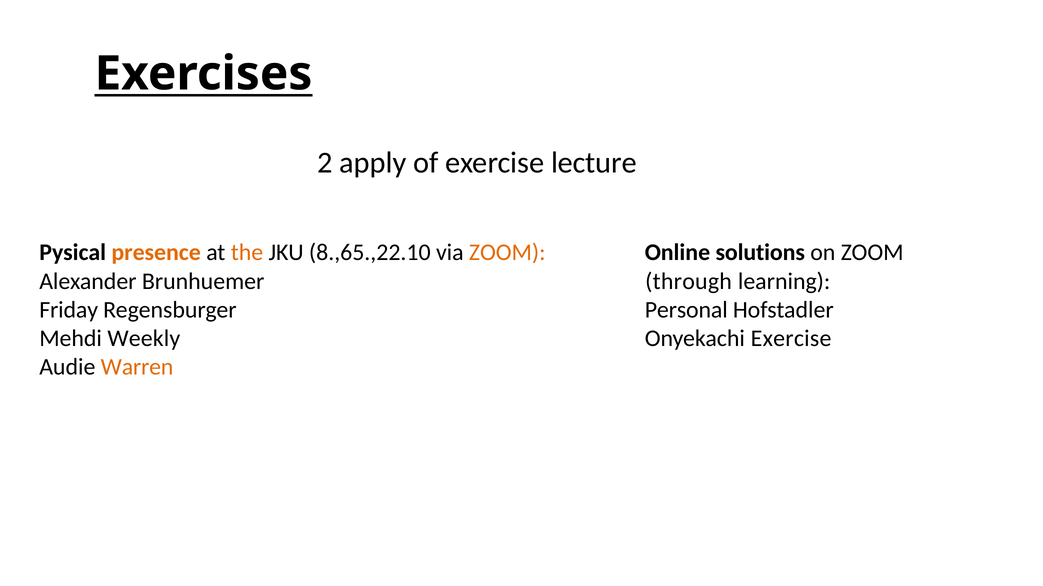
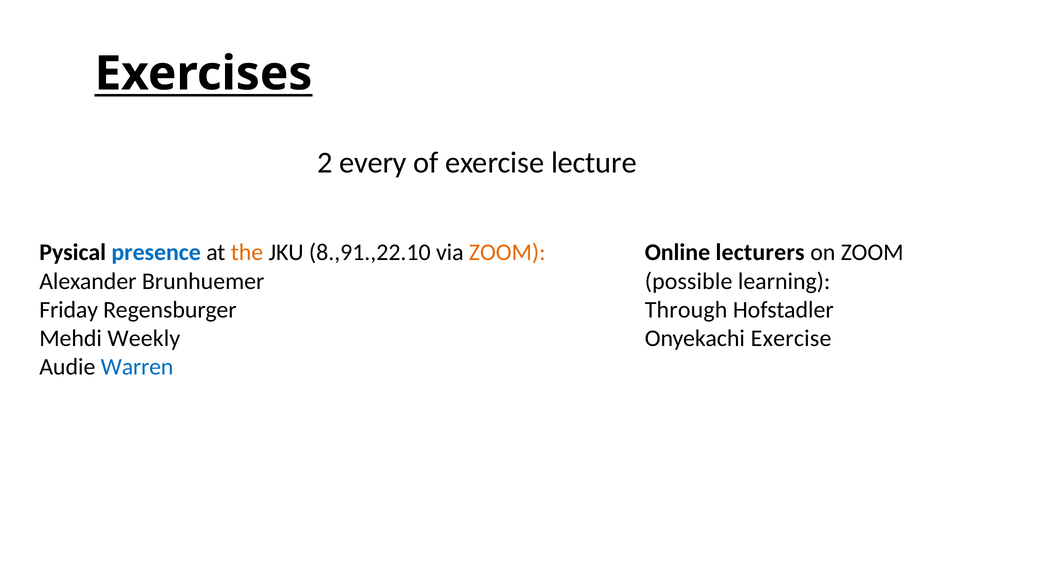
apply: apply -> every (373, 163)
solutions: solutions -> lecturers (760, 253)
presence colour: orange -> blue (156, 253)
8.,65.,22.10: 8.,65.,22.10 -> 8.,91.,22.10 (370, 253)
through: through -> possible (689, 281)
Personal: Personal -> Through (686, 310)
Warren colour: orange -> blue (137, 367)
